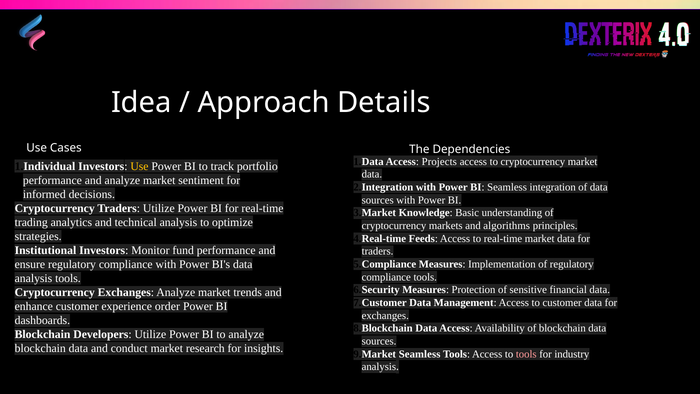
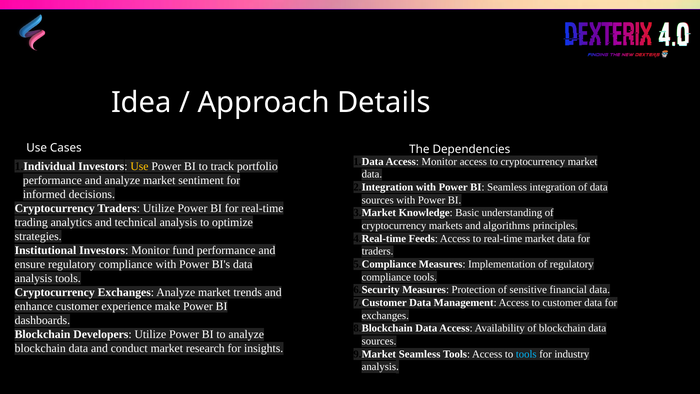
Access Projects: Projects -> Monitor (439, 161)
order: order -> make (167, 306)
tools colour: pink -> light blue (526, 354)
